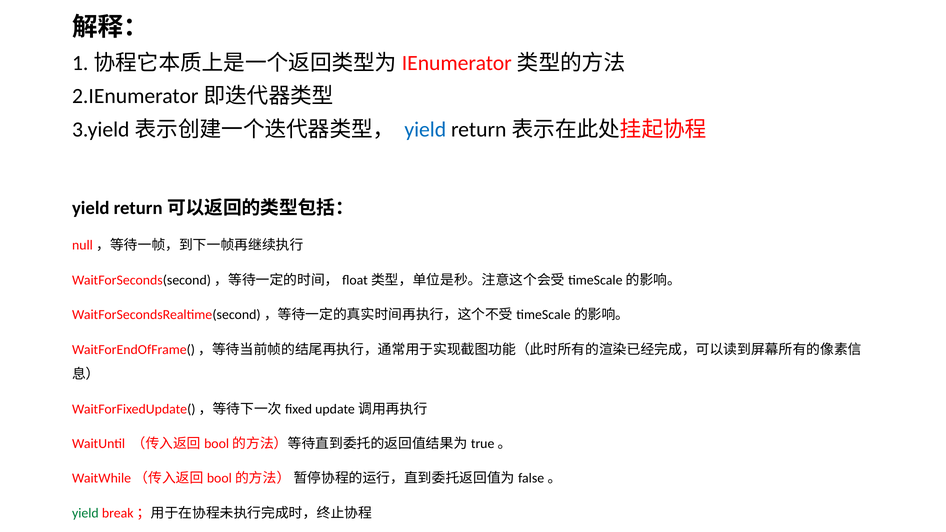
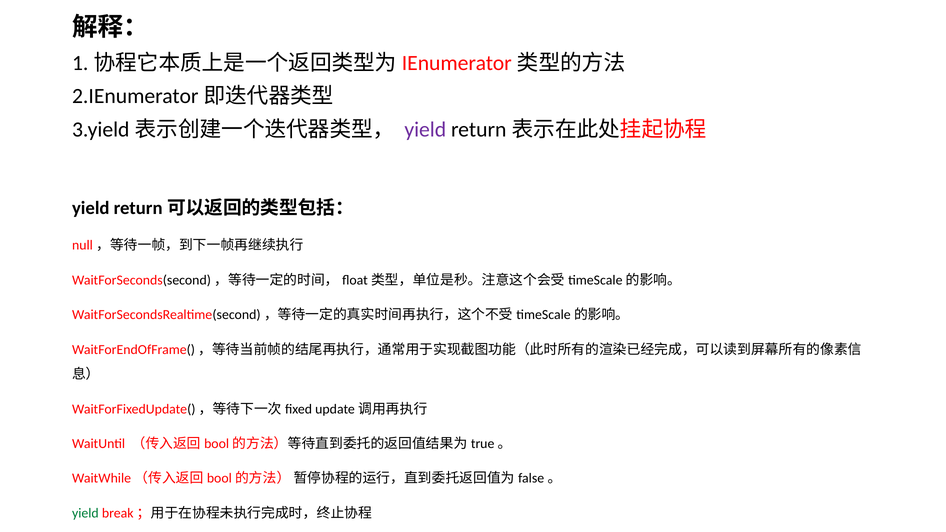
yield colour: blue -> purple (425, 129)
